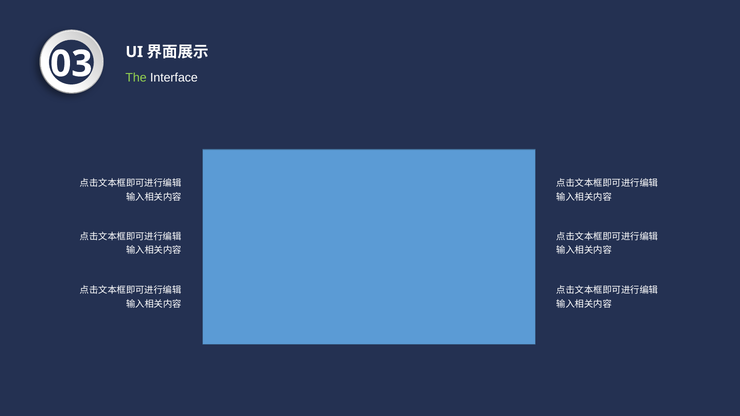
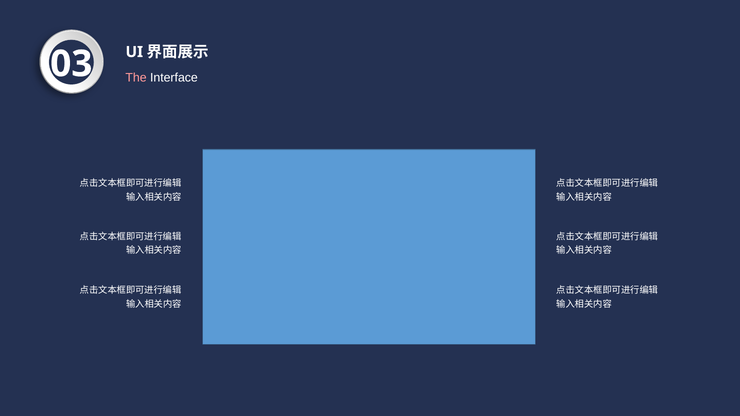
The colour: light green -> pink (136, 78)
